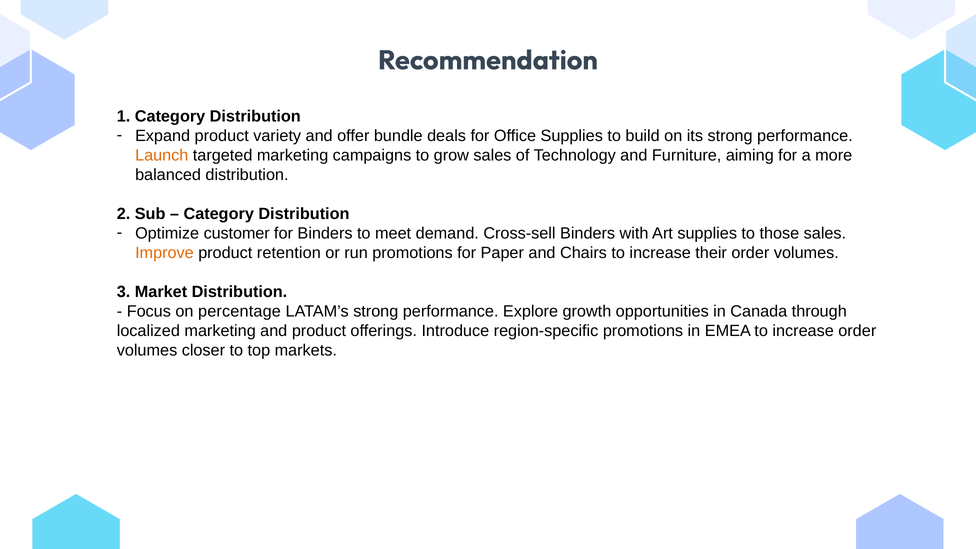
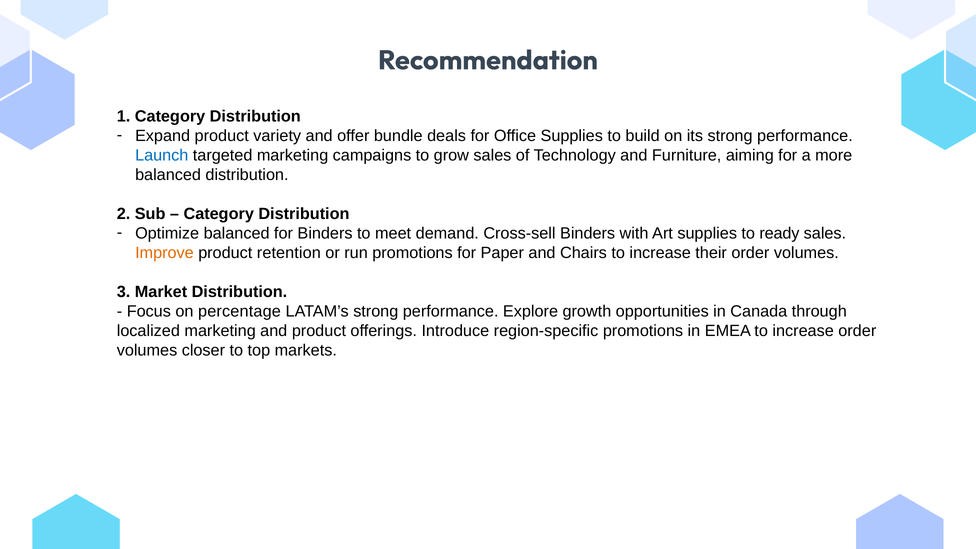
Launch colour: orange -> blue (162, 155)
Optimize customer: customer -> balanced (237, 233)
those: those -> ready (779, 233)
